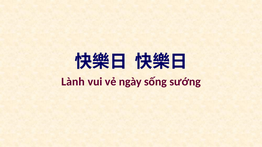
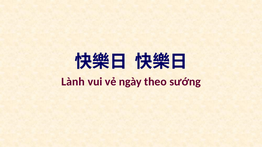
sống: sống -> theo (155, 82)
